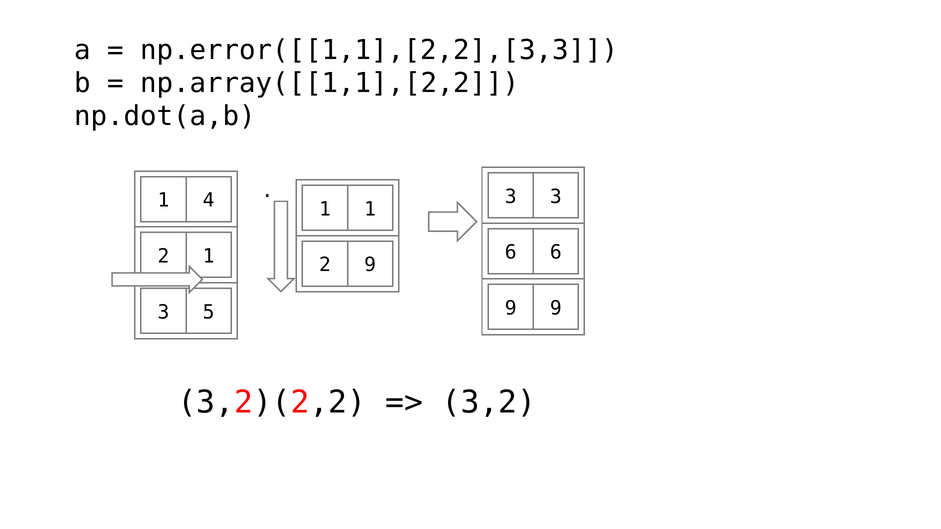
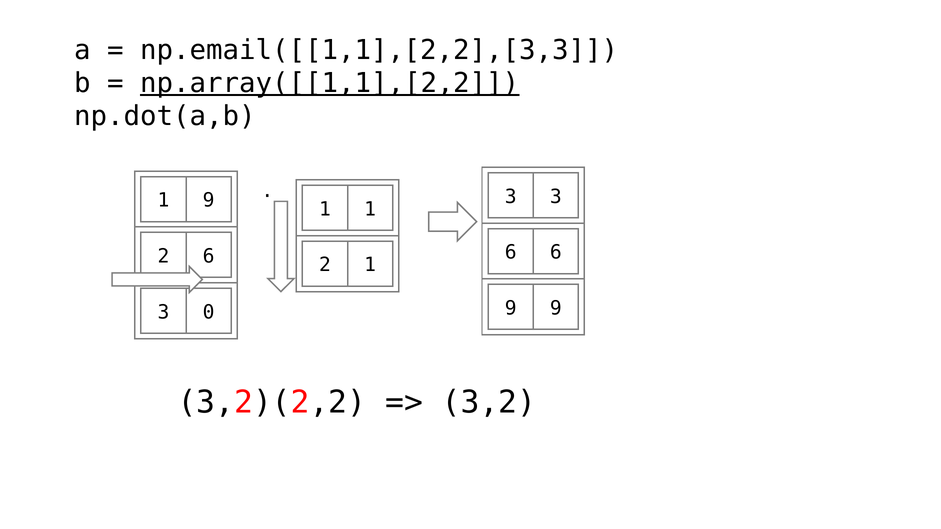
np.error([[1,1],[2,2],[3,3: np.error([[1,1],[2,2],[3,3 -> np.email([[1,1],[2,2],[3,3 (379, 50)
np.array([[1,1],[2,2 underline: none -> present (330, 83)
1 4: 4 -> 9 (209, 201)
2 1: 1 -> 6 (209, 256)
2 9: 9 -> 1 (370, 265)
5: 5 -> 0 (209, 312)
